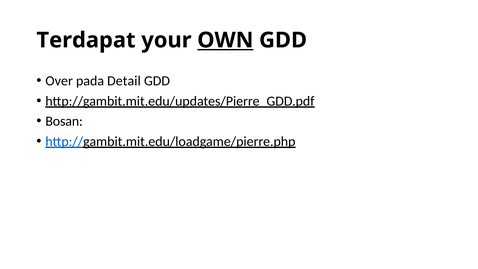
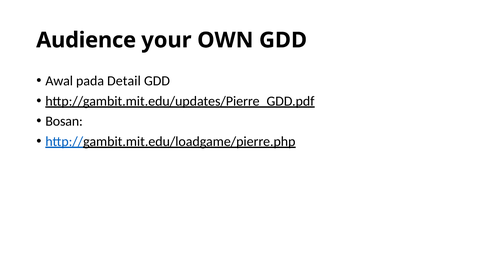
Terdapat: Terdapat -> Audience (86, 40)
OWN underline: present -> none (225, 40)
Over: Over -> Awal (59, 81)
